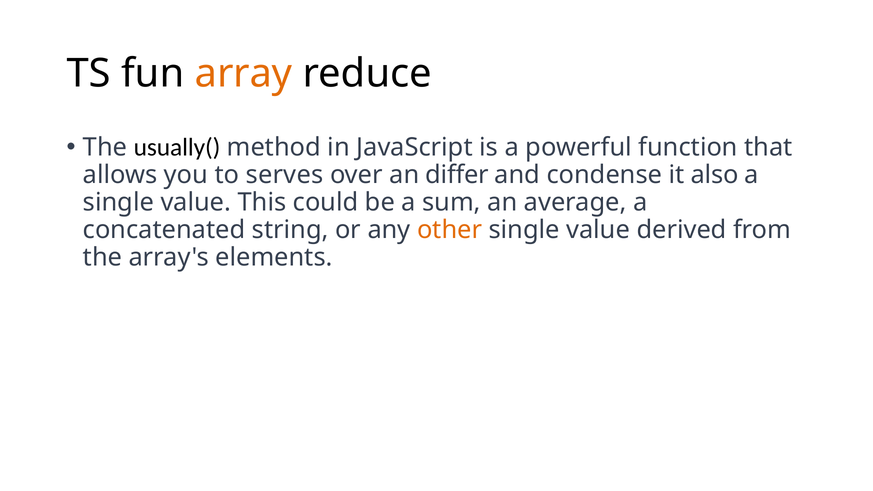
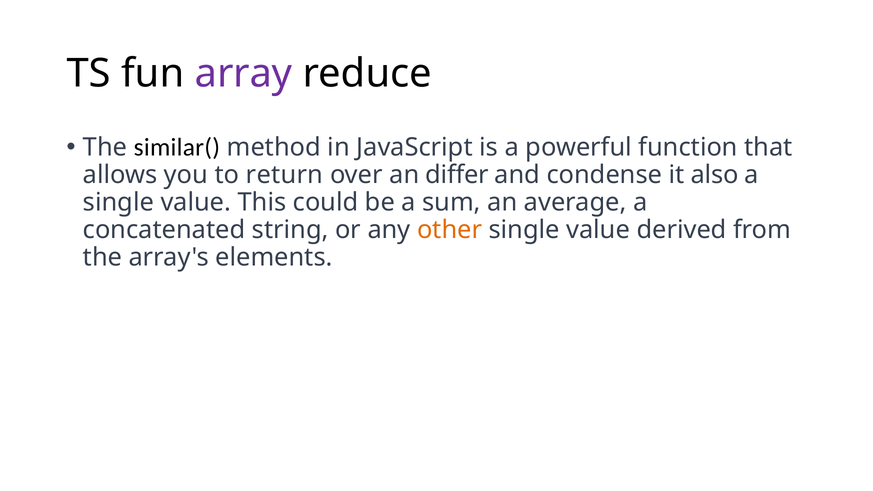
array colour: orange -> purple (244, 73)
usually(: usually( -> similar( (177, 148)
serves: serves -> return (284, 175)
